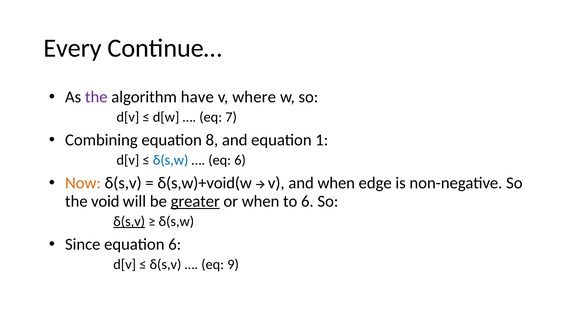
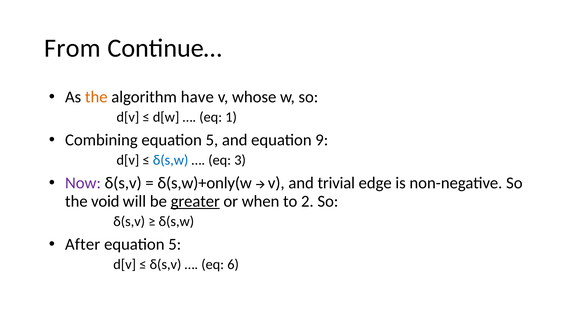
Every: Every -> From (72, 48)
the colour: purple -> orange (96, 97)
where: where -> whose (254, 97)
7: 7 -> 1 (231, 117)
Combining equation 8: 8 -> 5 (212, 140)
1: 1 -> 9 (322, 140)
eq 6: 6 -> 3 (240, 160)
Now colour: orange -> purple (83, 183)
δ(s,w)+void(w: δ(s,w)+void(w -> δ(s,w)+only(w (205, 183)
and when: when -> trivial (336, 183)
to 6: 6 -> 2 (307, 201)
δ(s,v underline: present -> none (129, 221)
Since: Since -> After (83, 244)
6: 6 -> 5 (175, 244)
9: 9 -> 6 (233, 264)
